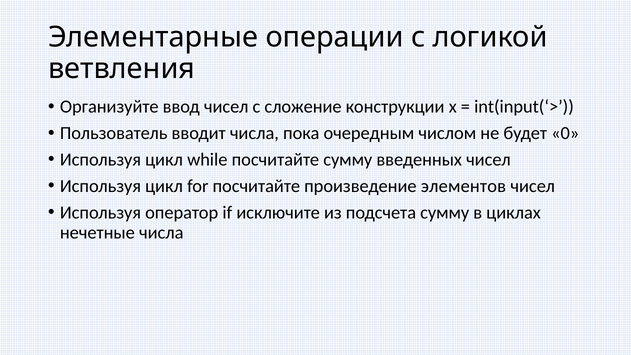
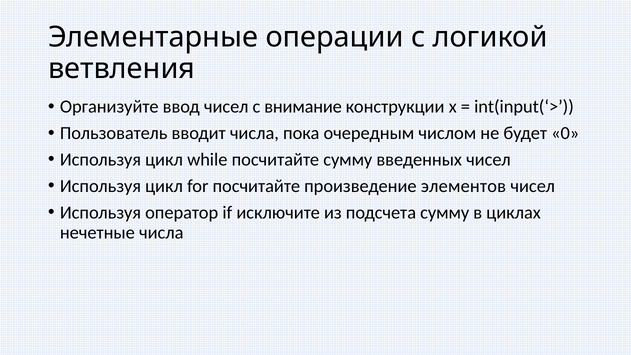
сложение: сложение -> внимание (303, 107)
